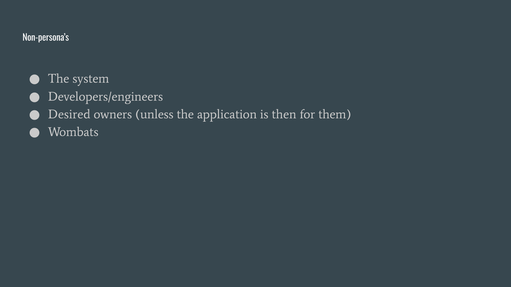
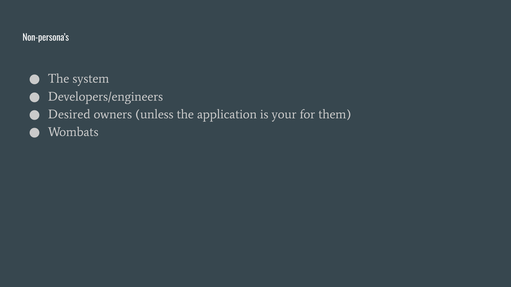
then: then -> your (284, 115)
